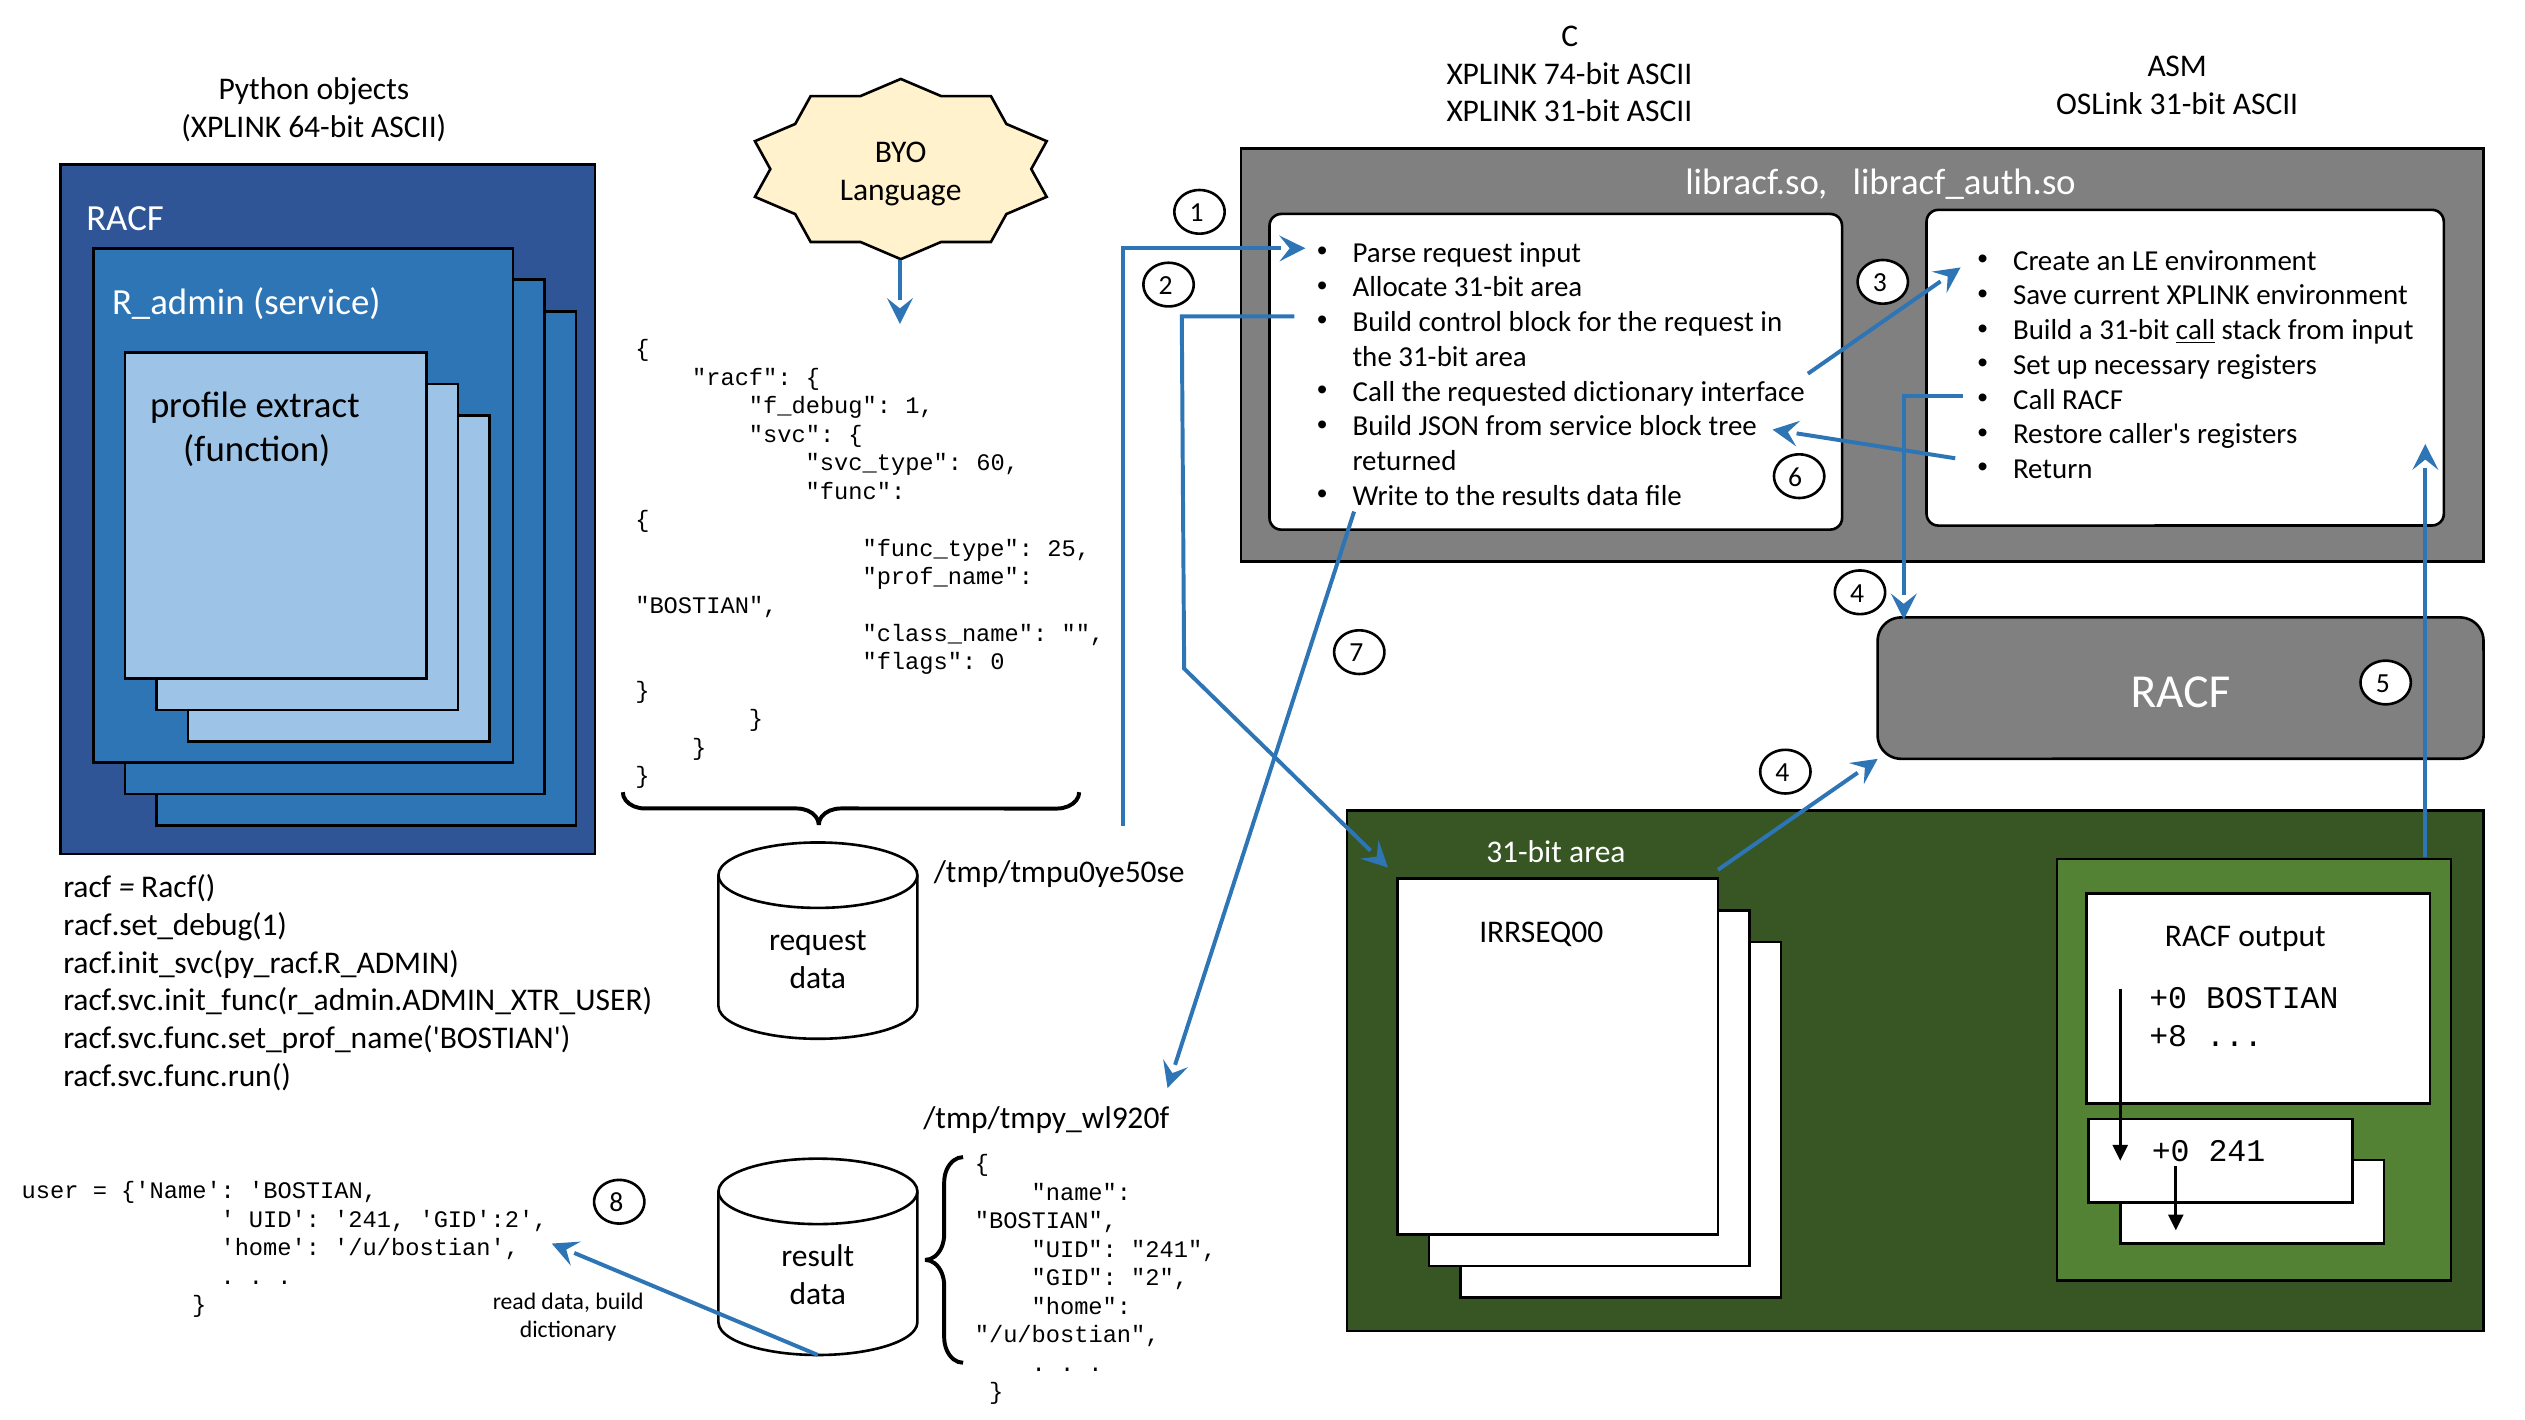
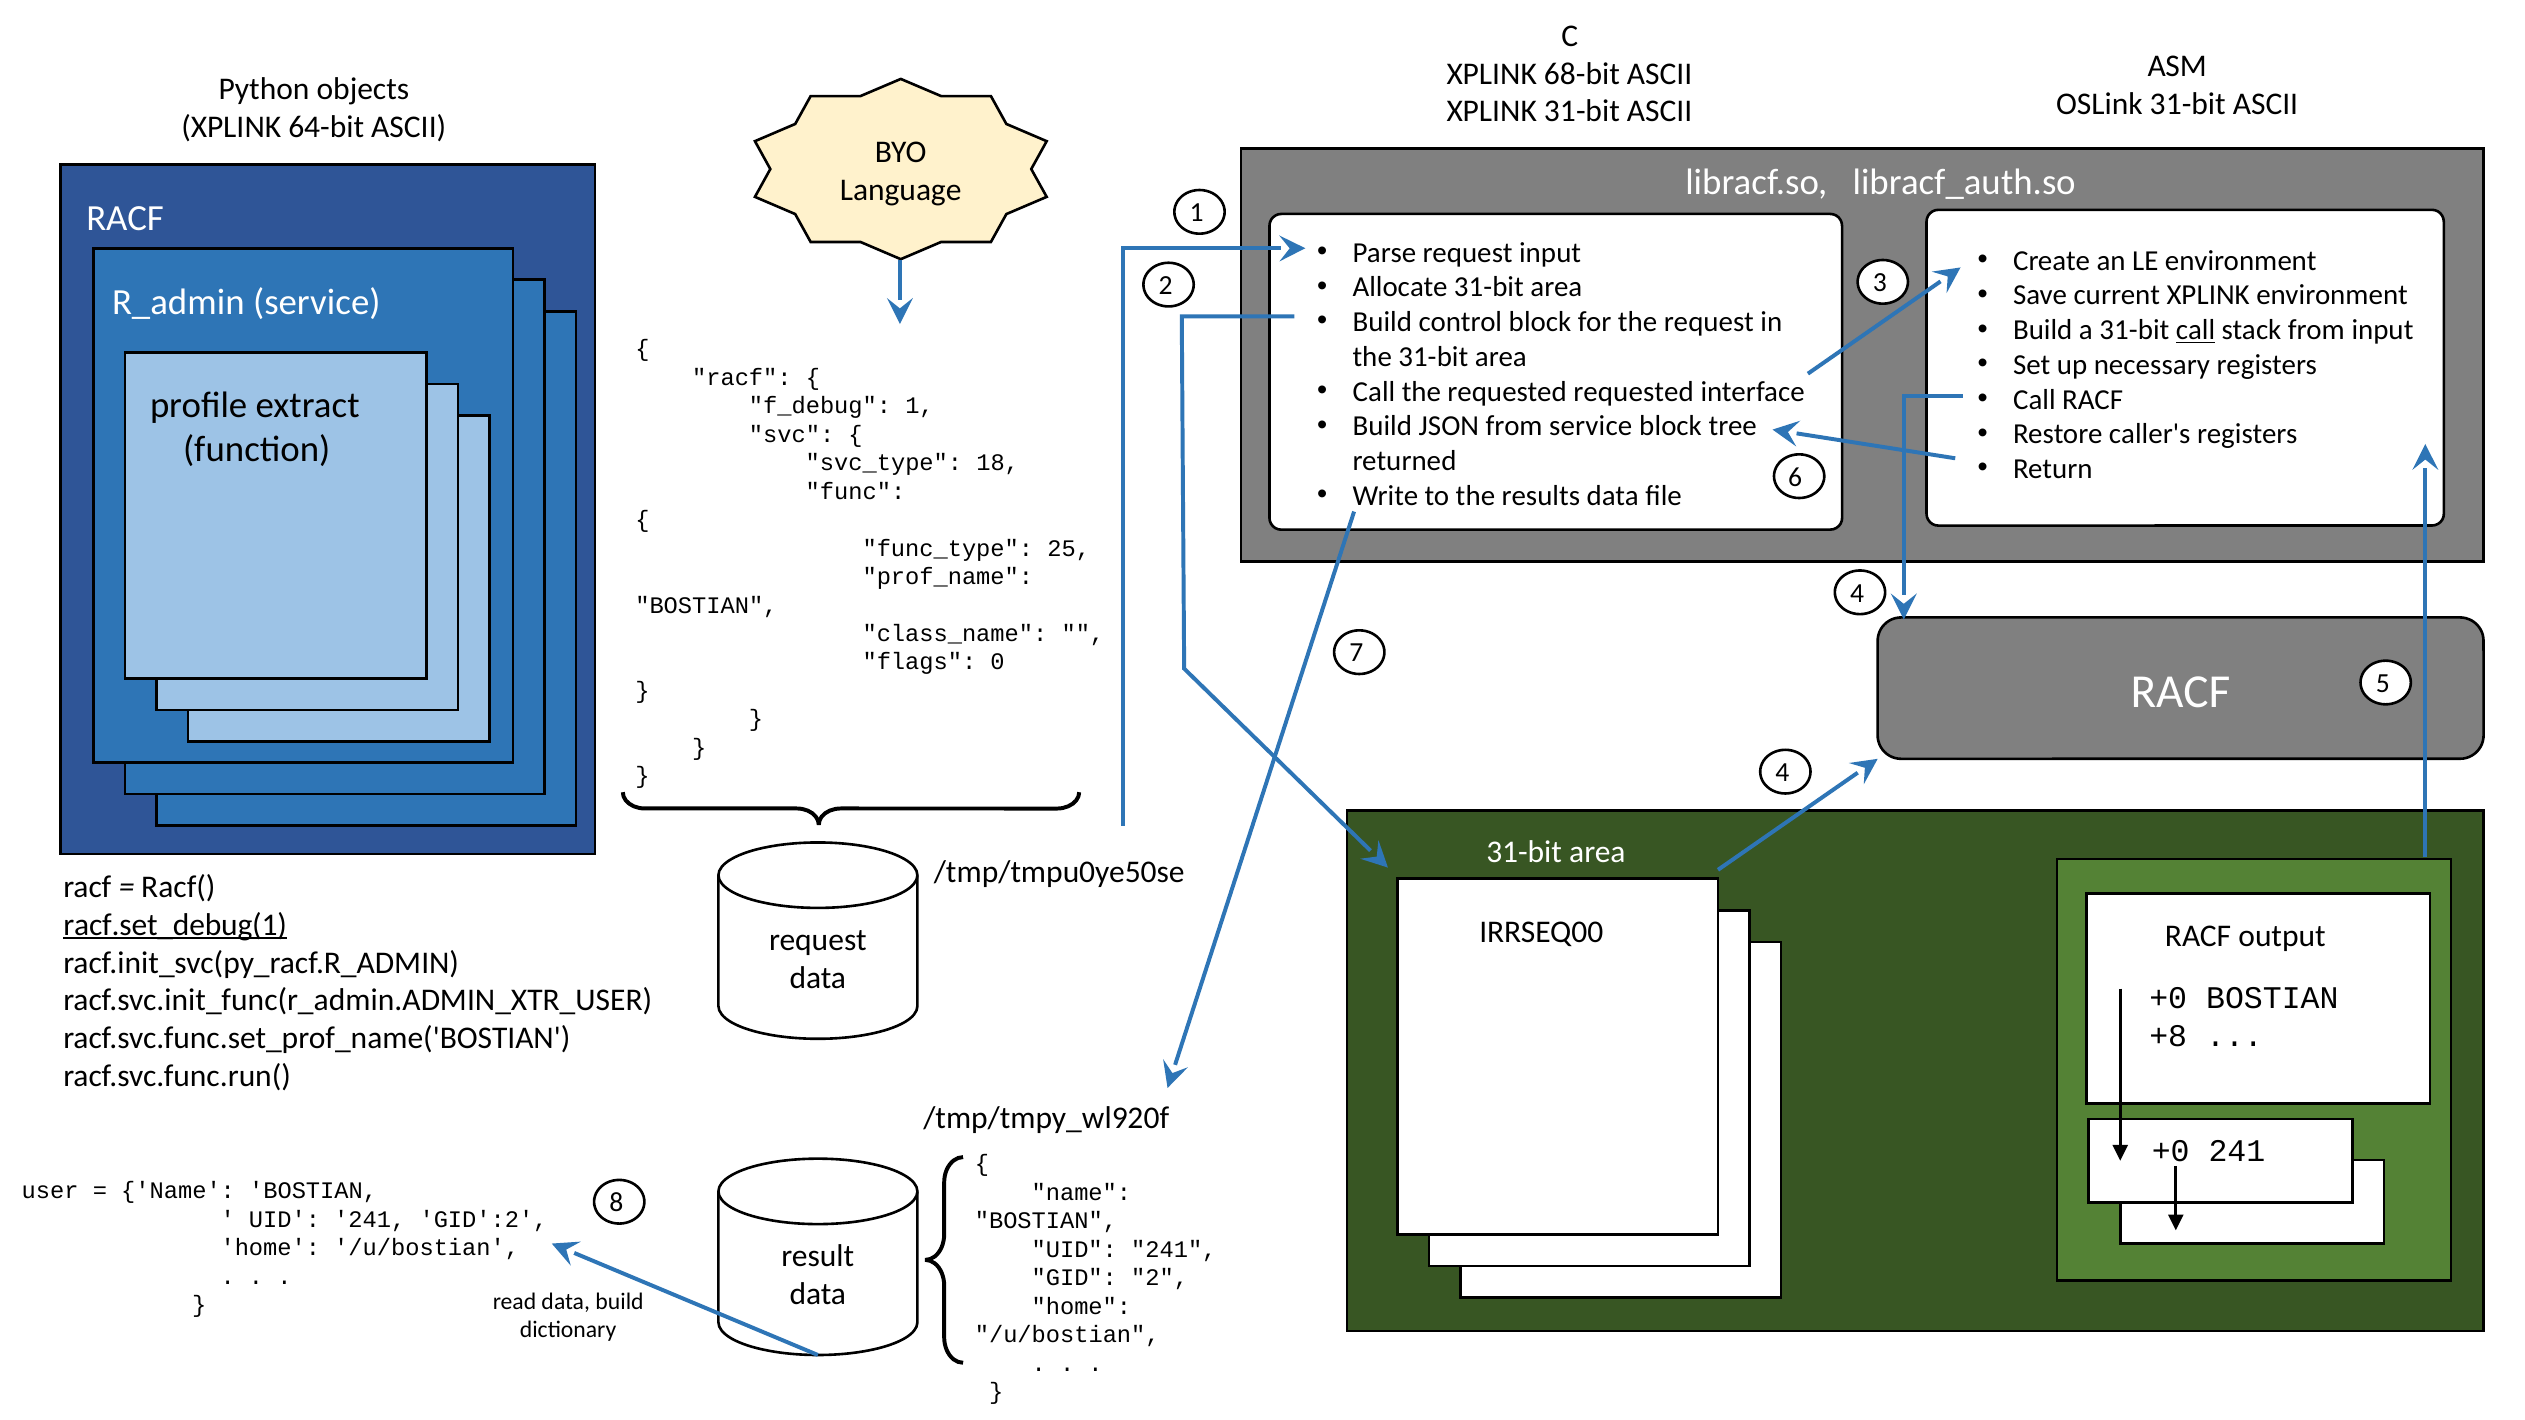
74-bit: 74-bit -> 68-bit (1582, 74)
requested dictionary: dictionary -> requested (1634, 392)
60: 60 -> 18 (998, 463)
racf.set_debug(1 underline: none -> present (175, 925)
